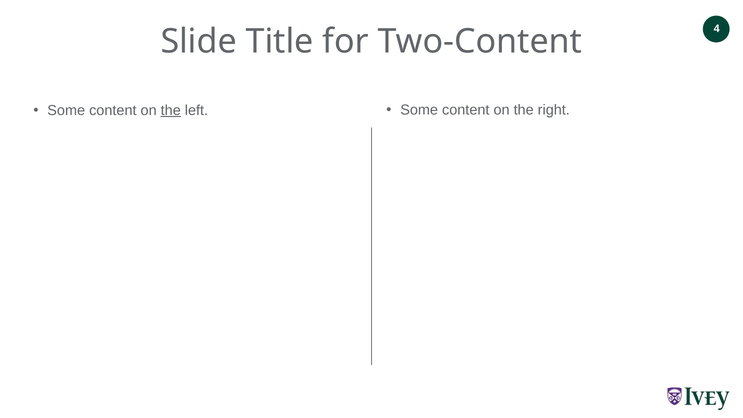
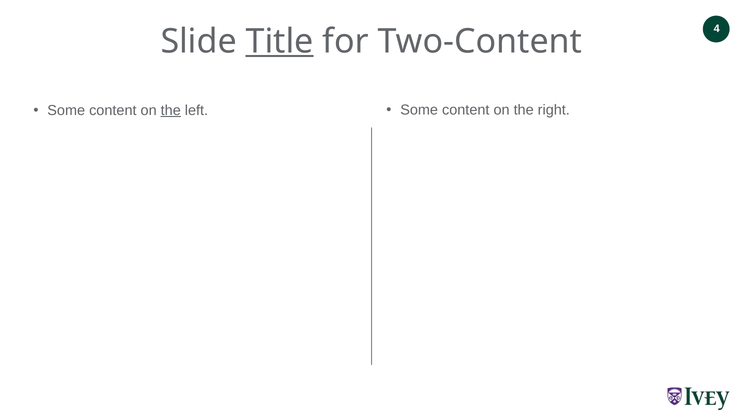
Title underline: none -> present (280, 42)
